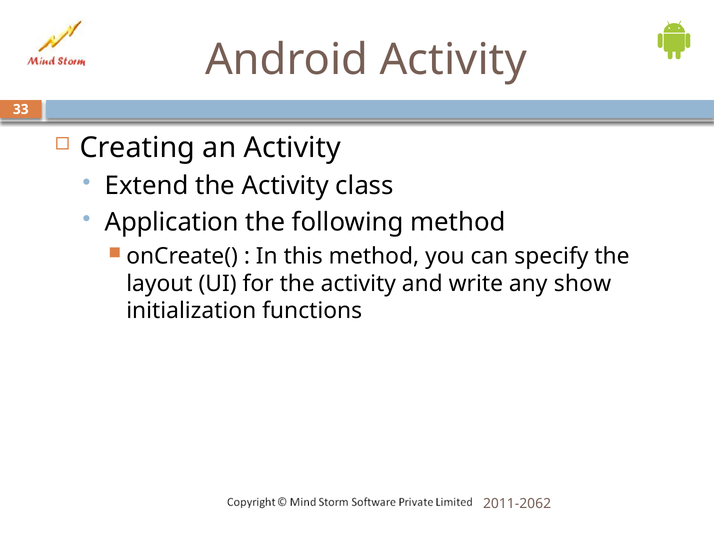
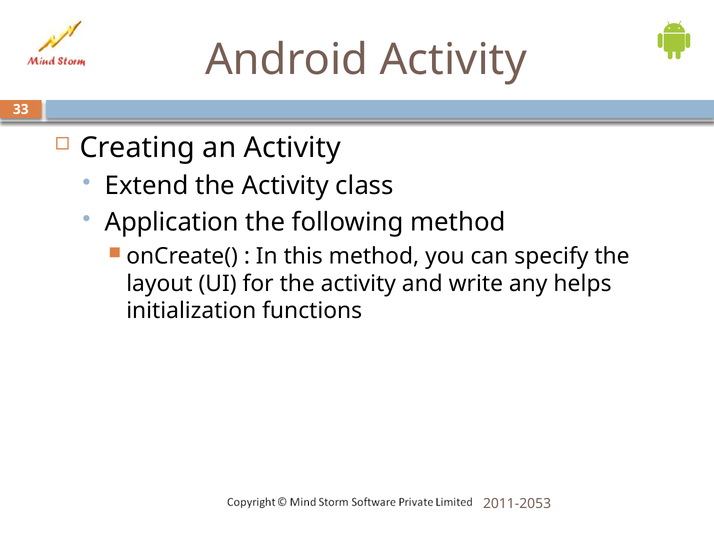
show: show -> helps (583, 283)
2011-2062: 2011-2062 -> 2011-2053 (517, 503)
